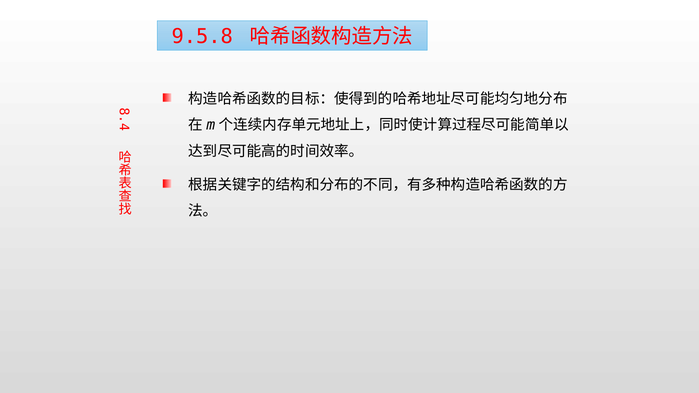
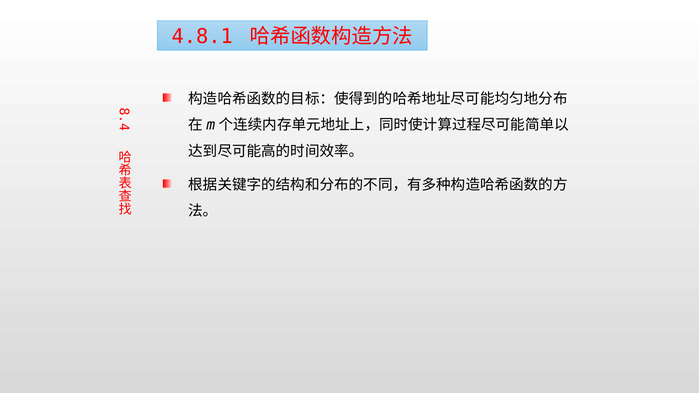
9.5.8: 9.5.8 -> 4.8.1 (202, 37)
